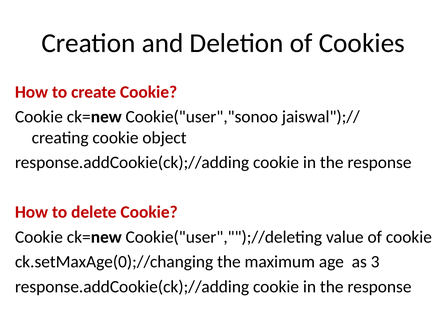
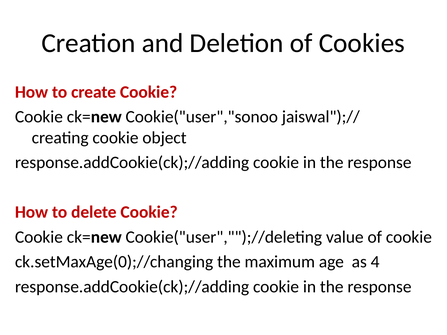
3: 3 -> 4 (375, 262)
